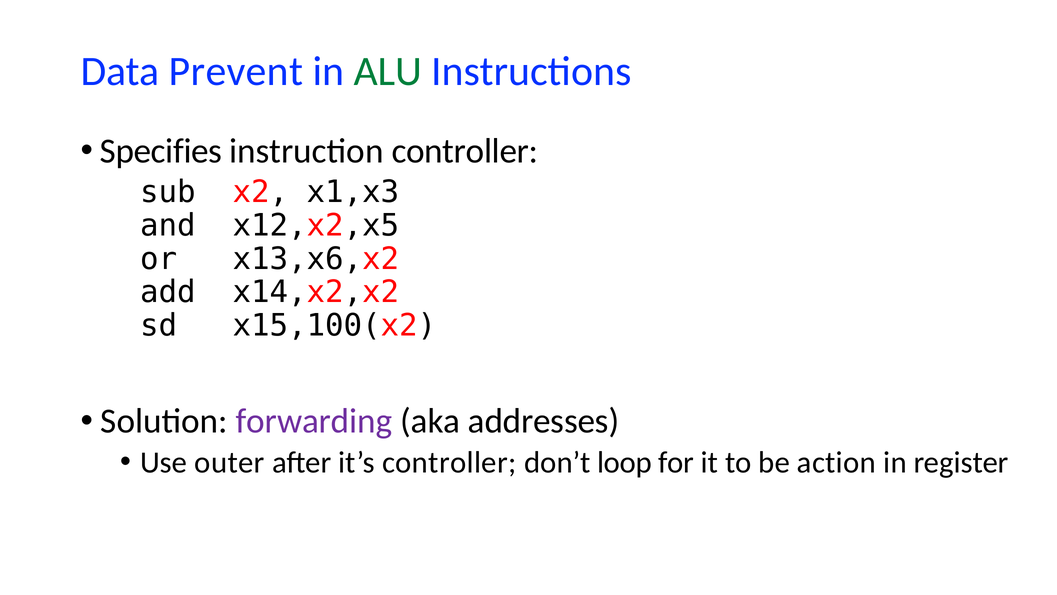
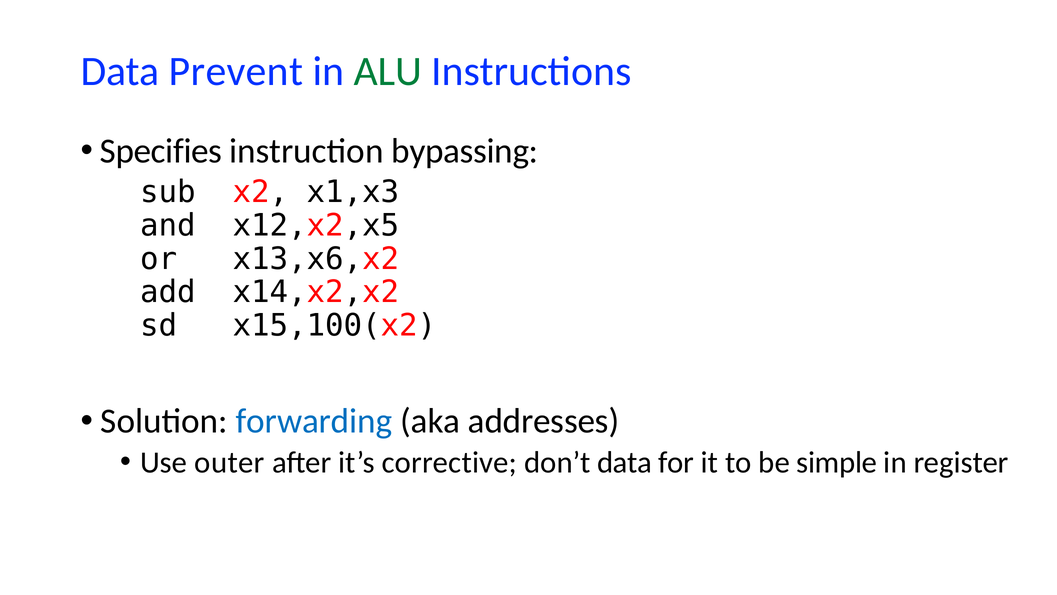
instruction controller: controller -> bypassing (465, 151)
forwarding colour: purple -> blue (314, 421)
it’s controller: controller -> corrective (449, 462)
don’t loop: loop -> data (625, 462)
action: action -> simple (837, 462)
